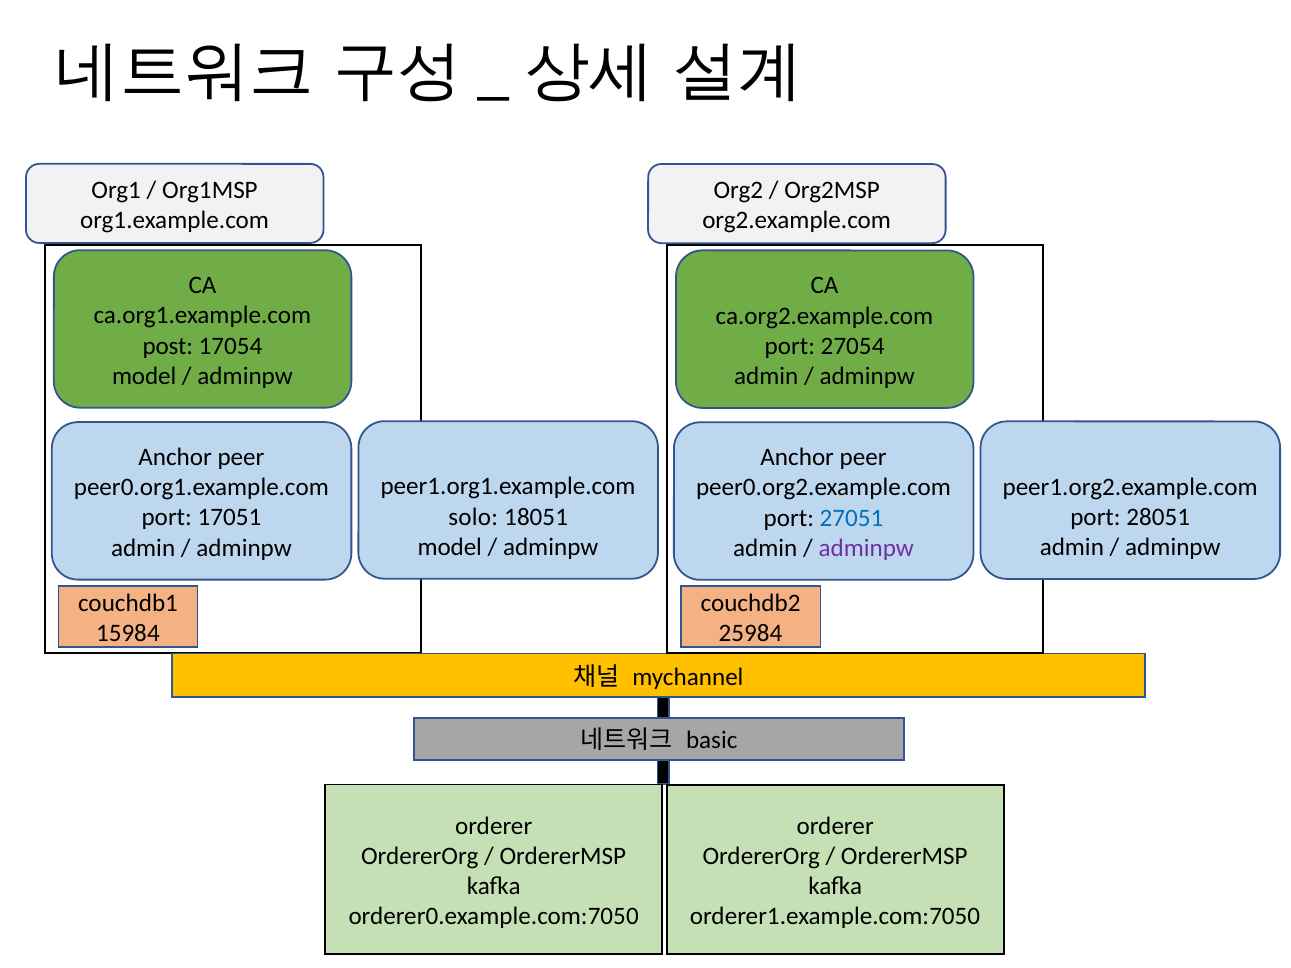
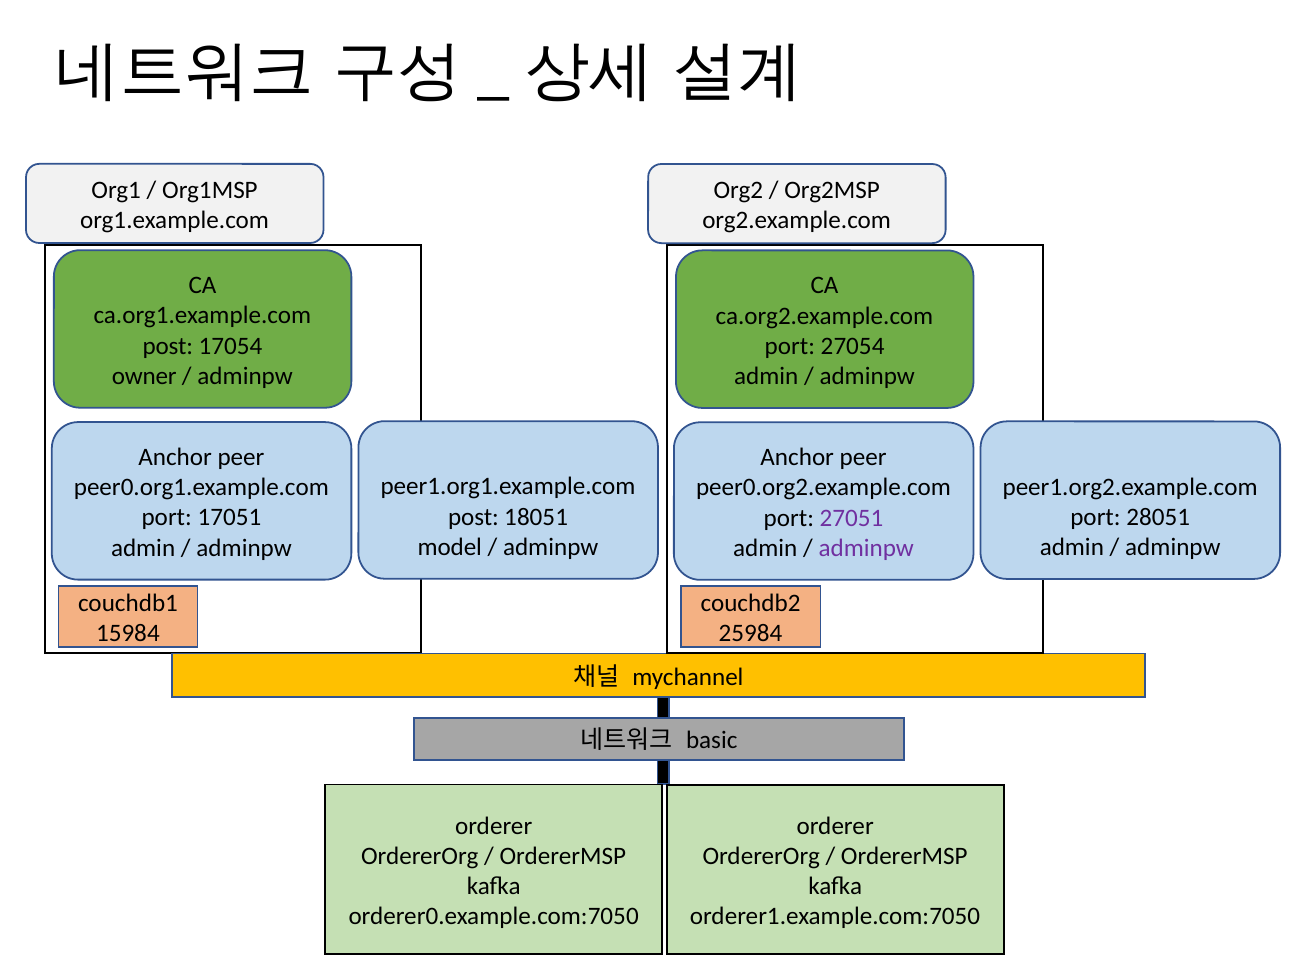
model: model -> owner (144, 376)
solo: solo -> post (473, 517)
27051 colour: blue -> purple (852, 518)
